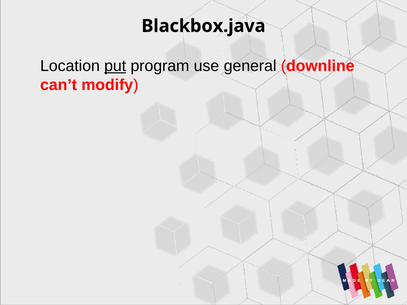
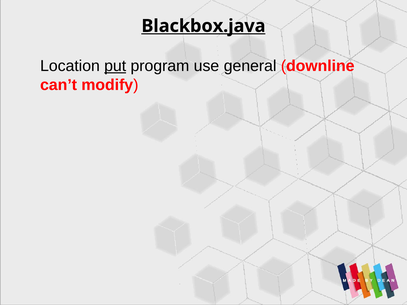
Blackbox.java underline: none -> present (203, 26)
